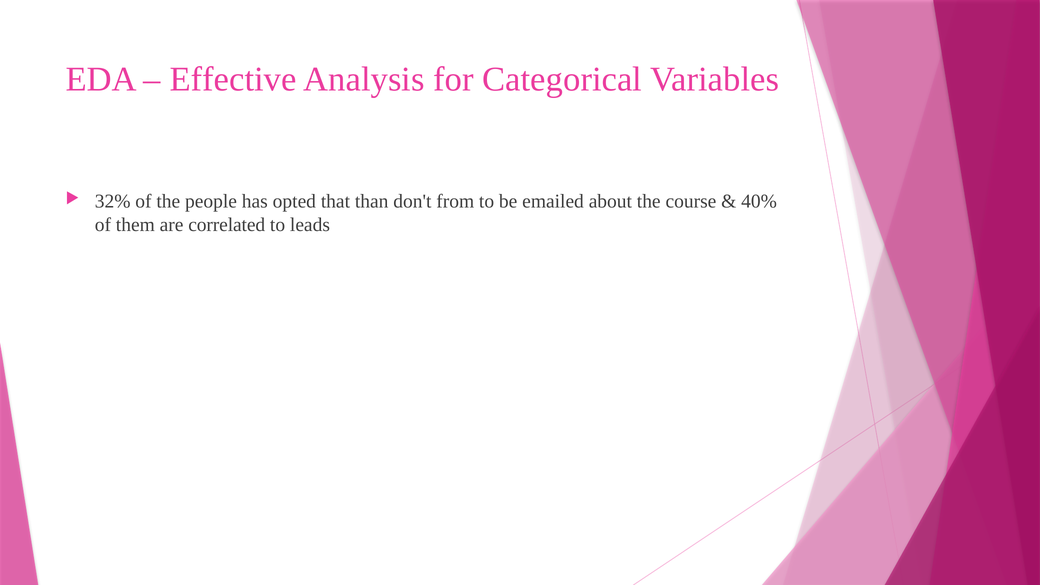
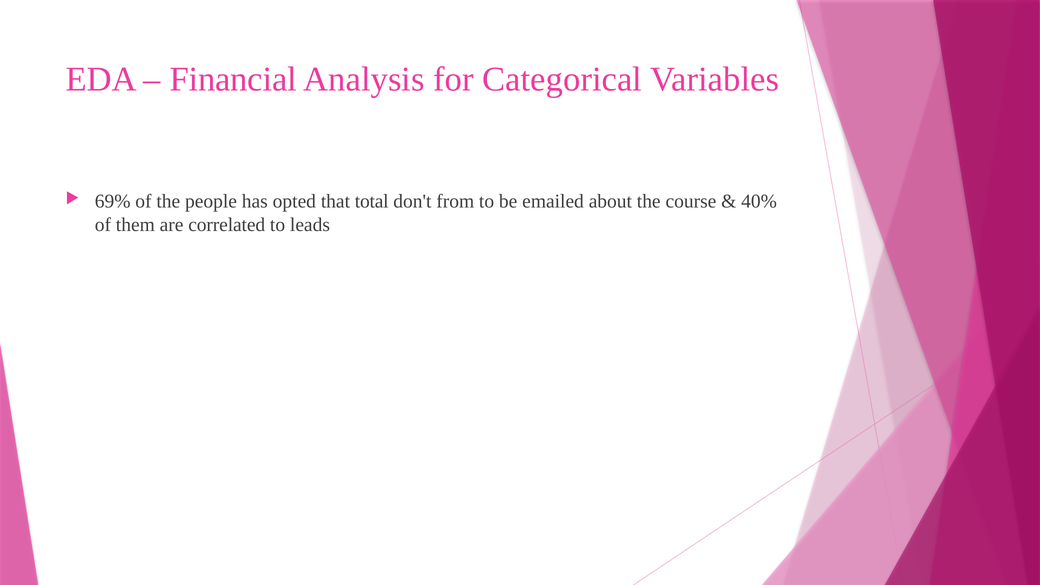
Effective: Effective -> Financial (233, 79)
32%: 32% -> 69% (113, 201)
than: than -> total (372, 201)
